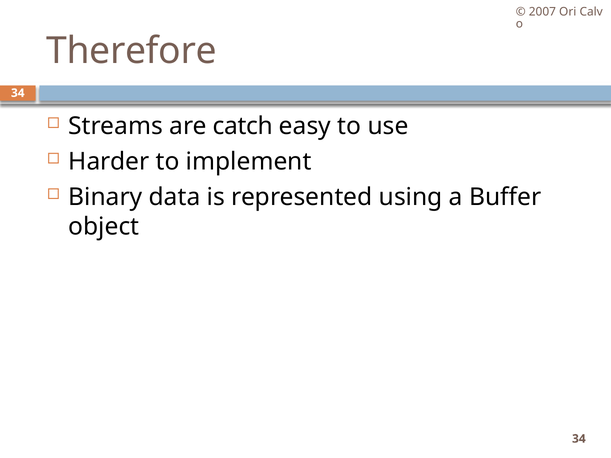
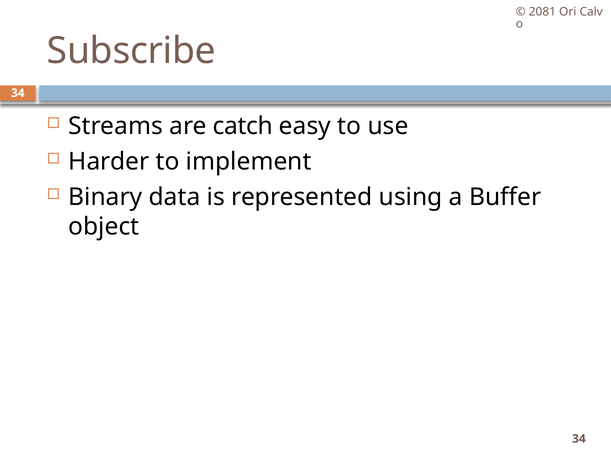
2007: 2007 -> 2081 (542, 12)
Therefore: Therefore -> Subscribe (131, 51)
